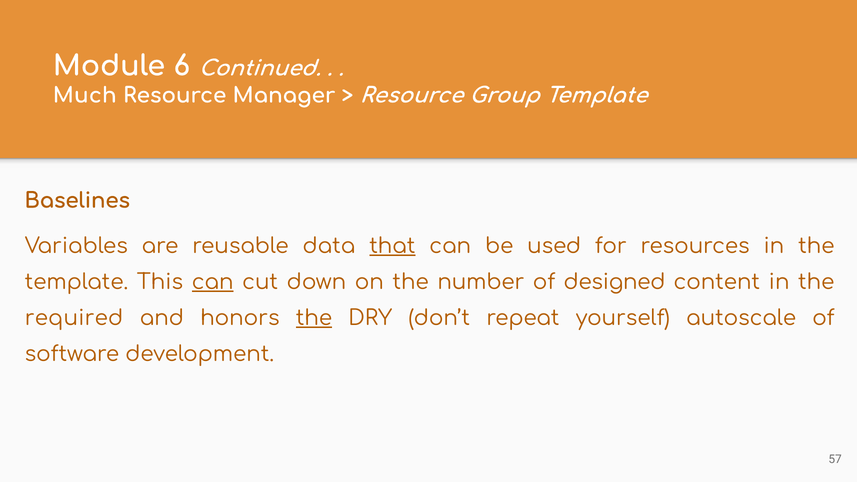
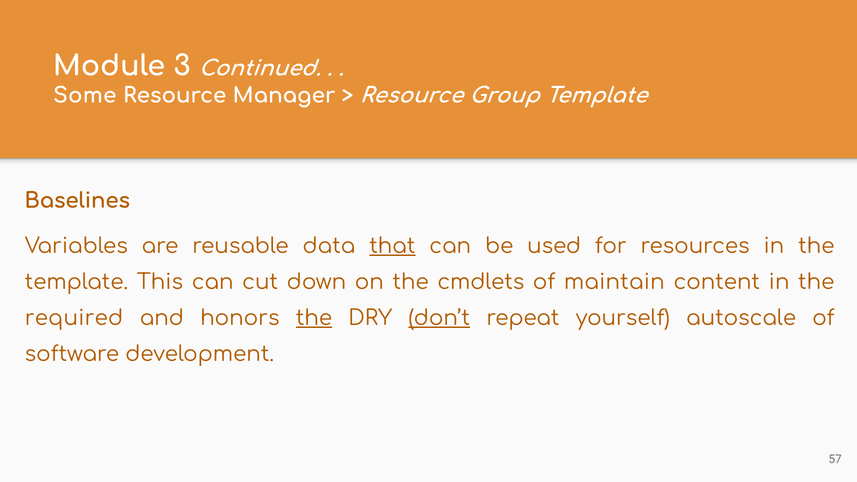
6: 6 -> 3 (182, 66)
Much: Much -> Some (85, 96)
can underline: present -> none (213, 282)
number: number -> cmdlets (481, 282)
designed: designed -> maintain (614, 282)
don’t underline: none -> present (439, 318)
